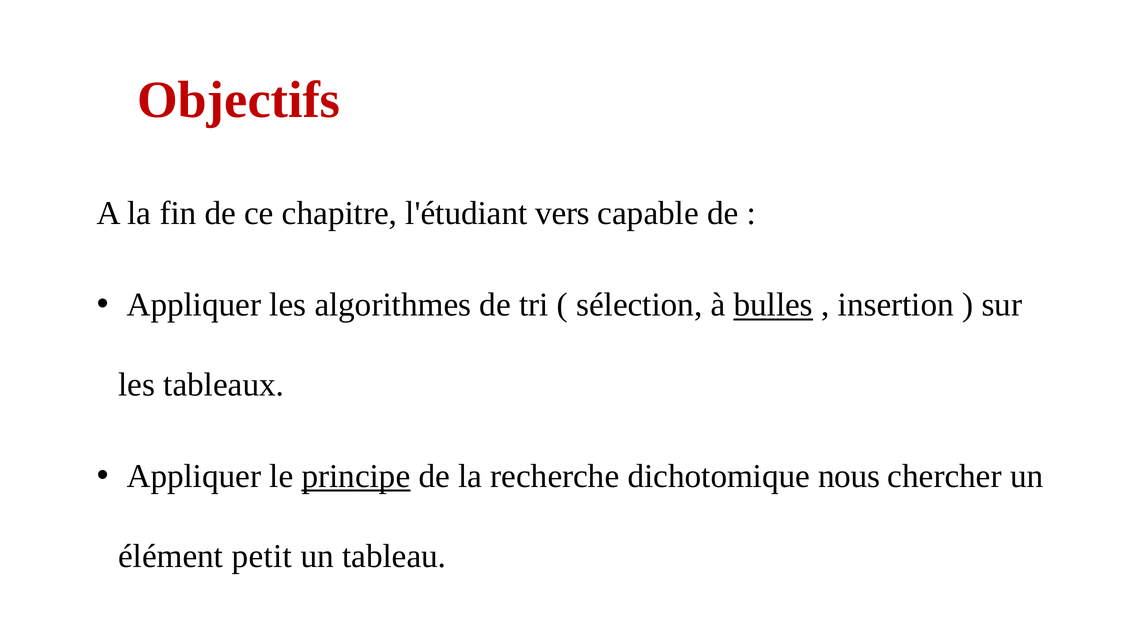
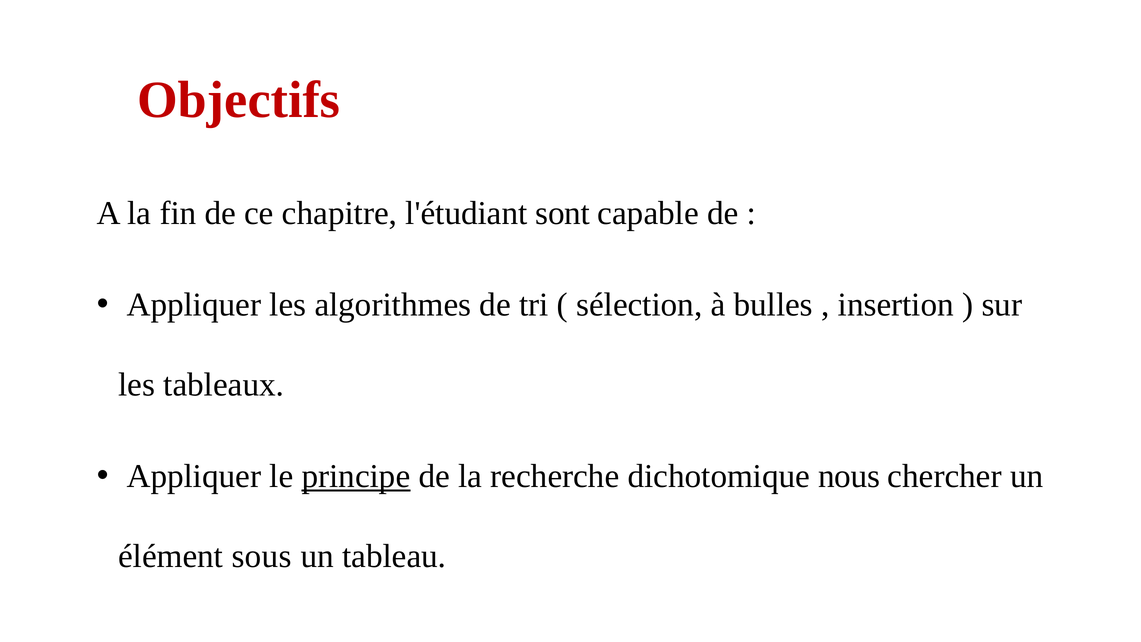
vers: vers -> sont (563, 213)
bulles underline: present -> none (773, 305)
petit: petit -> sous (262, 556)
